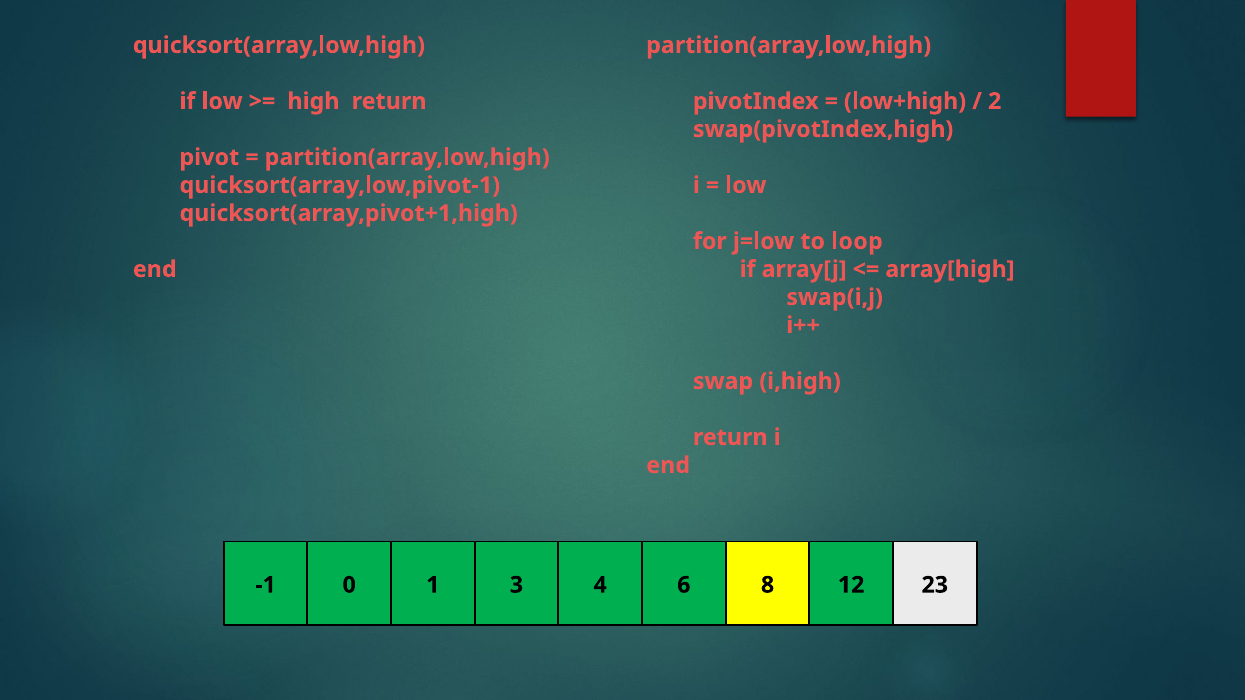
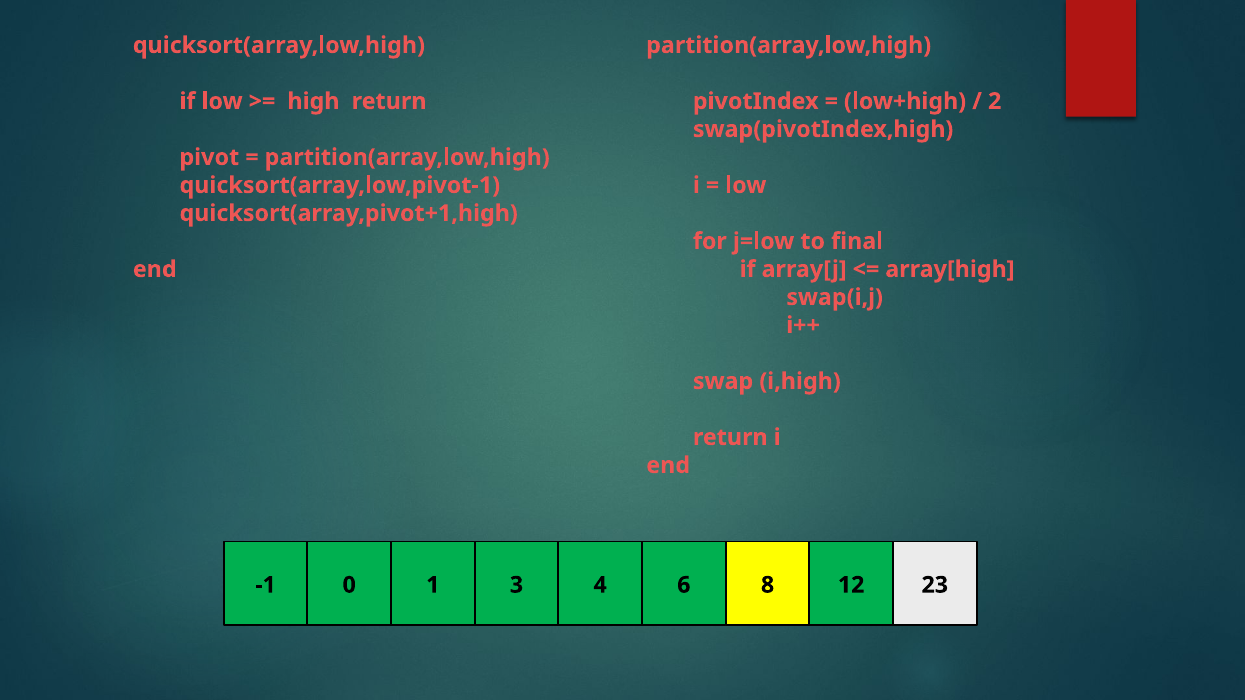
loop: loop -> final (857, 241)
